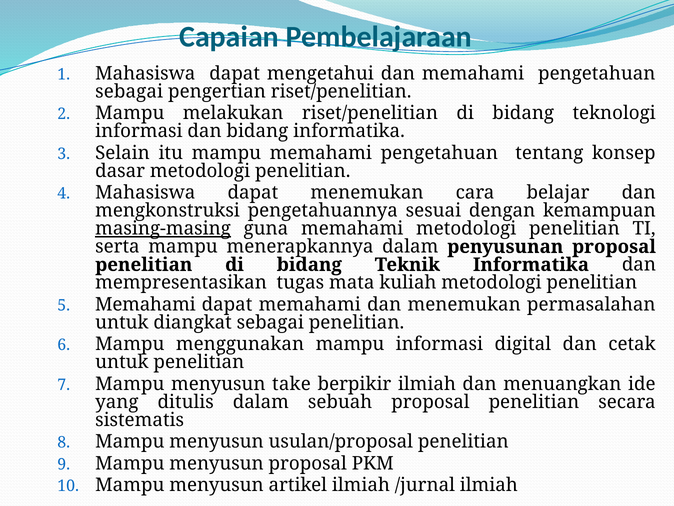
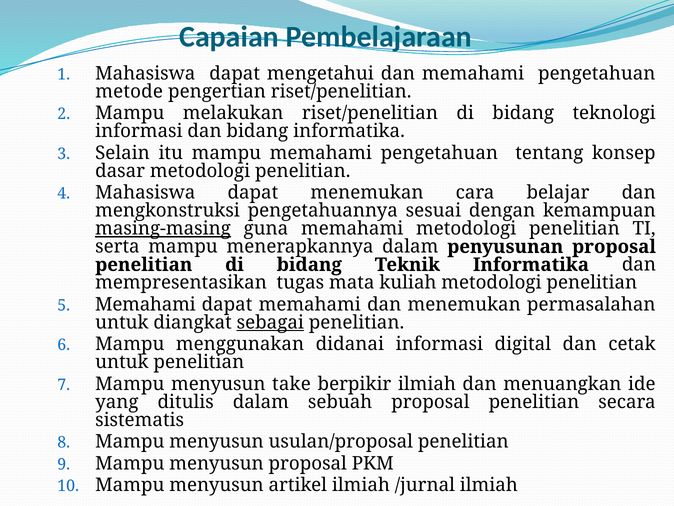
sebagai: sebagai -> metode (129, 91)
sebagai underline: none -> present (270, 322)
menggunakan mampu: mampu -> didanai (350, 344)
